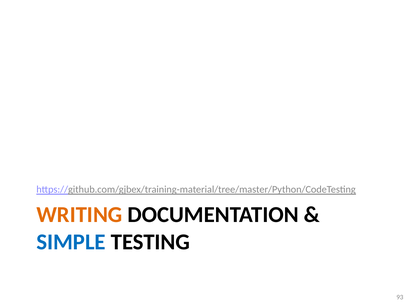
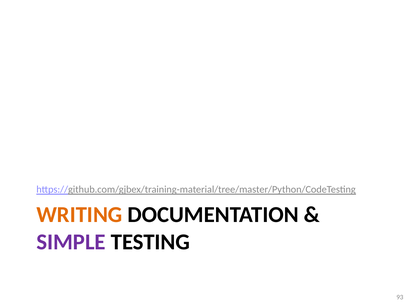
SIMPLE colour: blue -> purple (71, 242)
